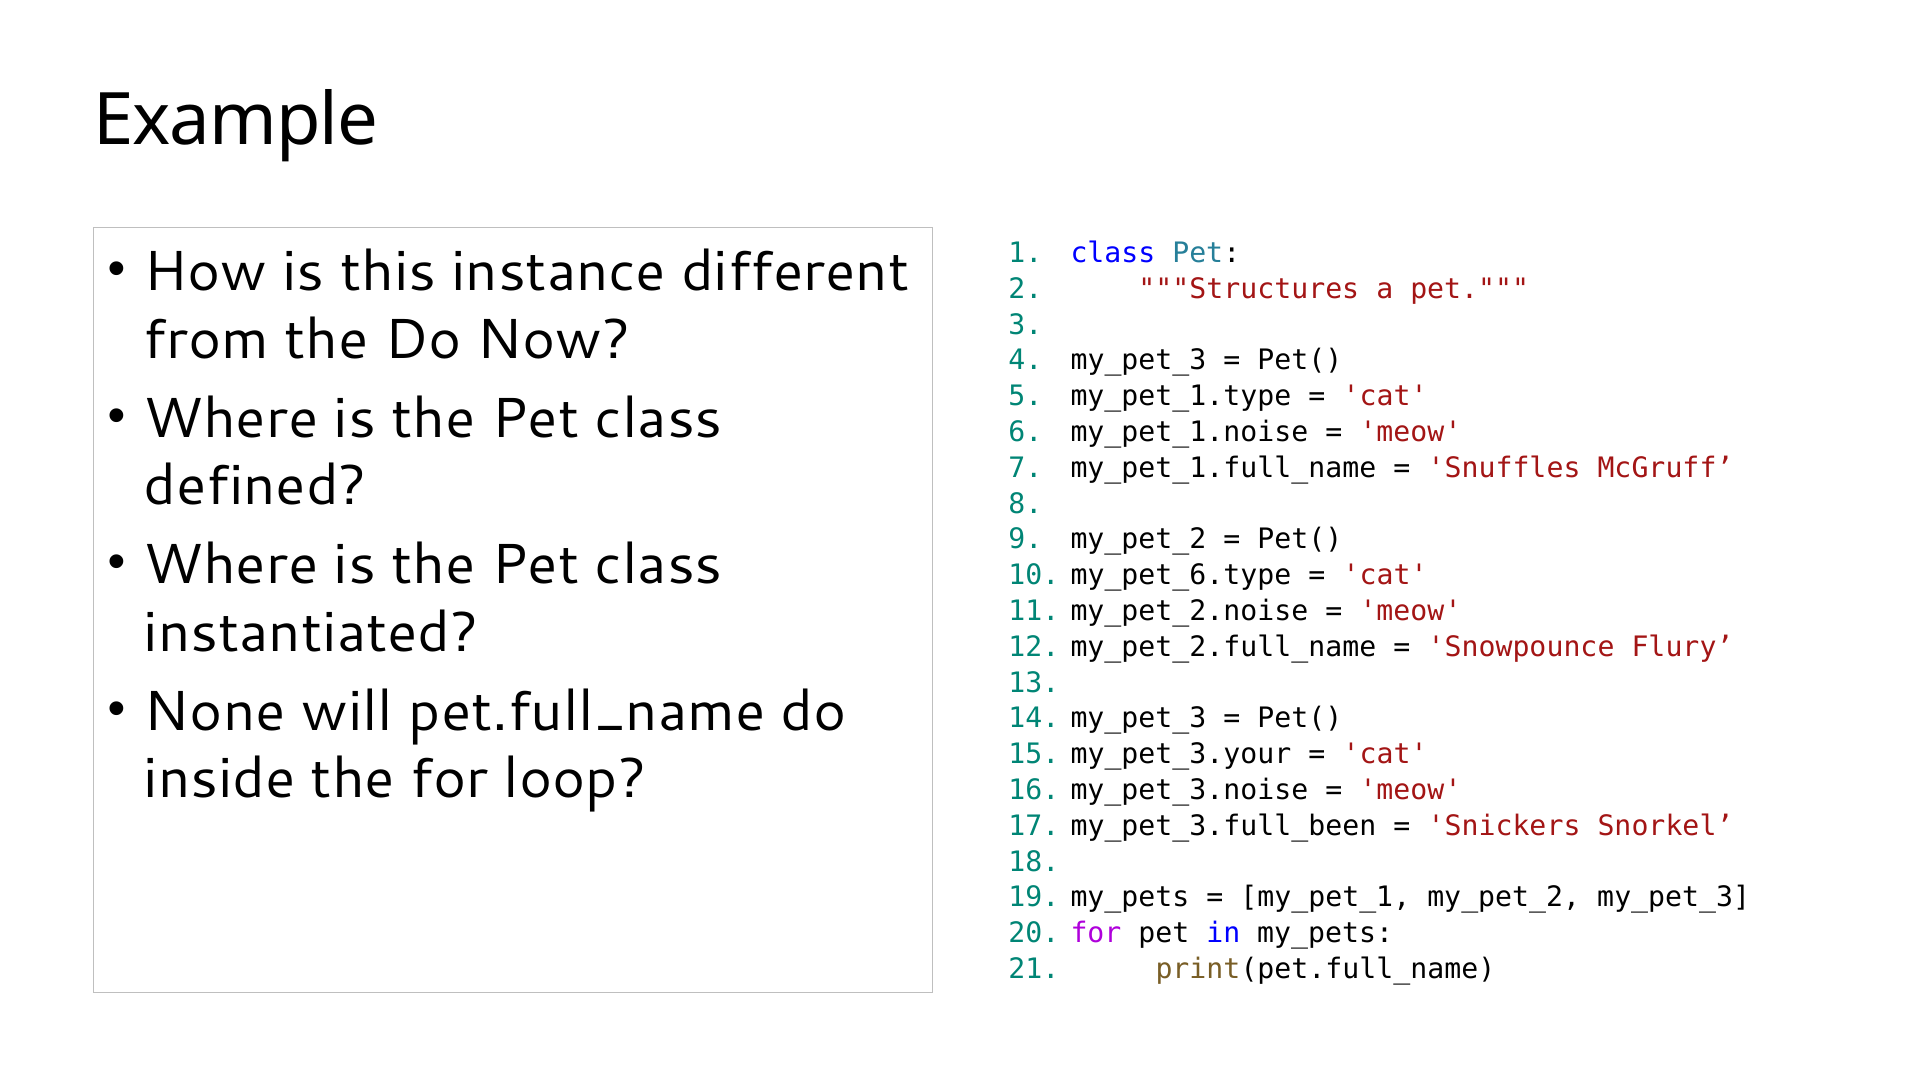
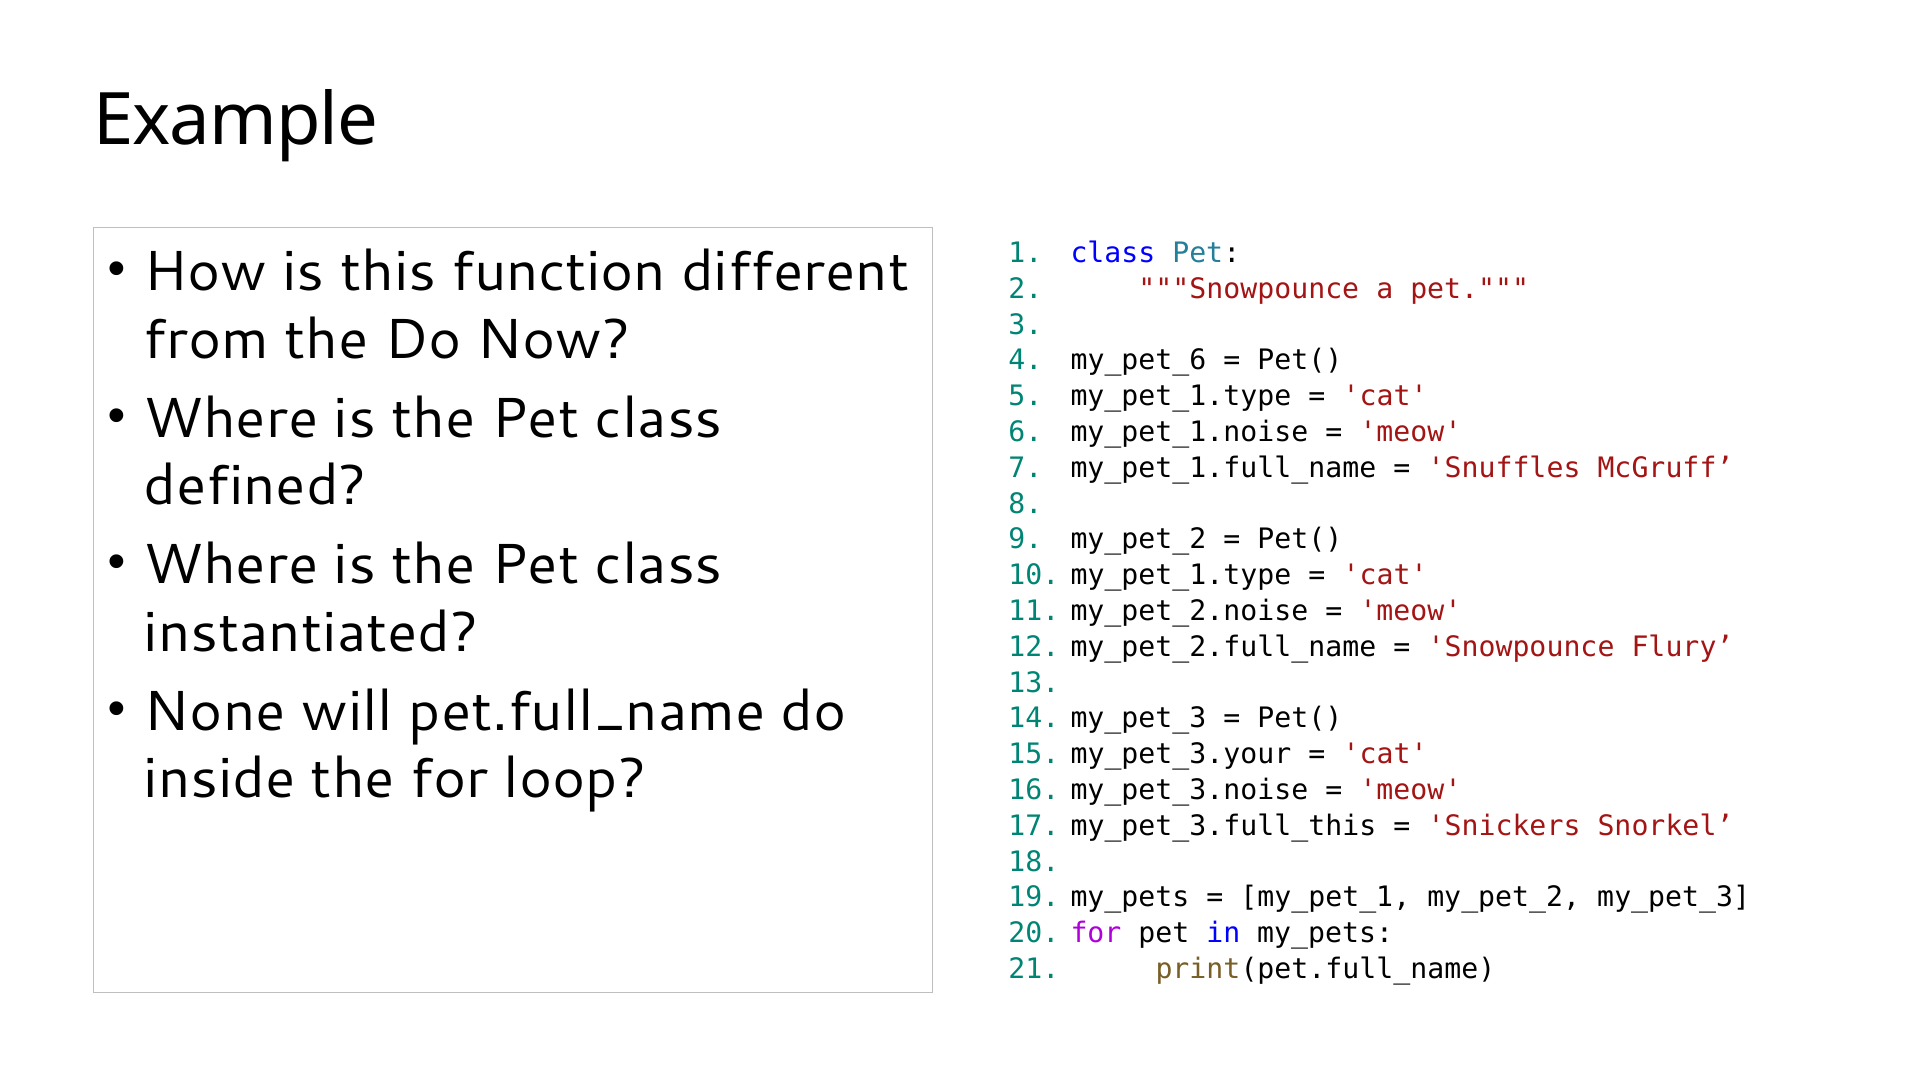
instance: instance -> function (559, 272)
Structures: Structures -> Snowpounce (1249, 289)
my_pet_3: my_pet_3 -> my_pet_6 (1138, 361)
my_pet_6.type: my_pet_6.type -> my_pet_1.type (1181, 576)
my_pet_3.full_been: my_pet_3.full_been -> my_pet_3.full_this (1223, 827)
